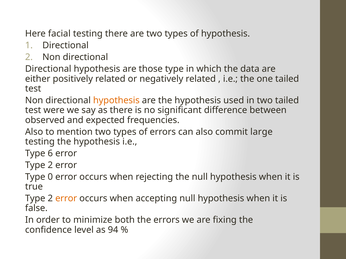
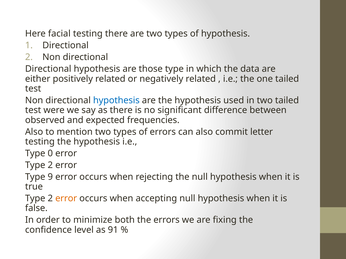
hypothesis colour: orange -> blue (116, 101)
large: large -> letter (262, 132)
6: 6 -> 0 (50, 154)
0: 0 -> 9 (50, 177)
94: 94 -> 91 (113, 230)
